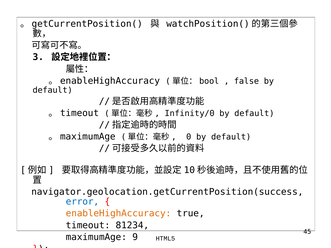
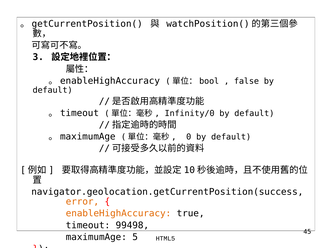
error colour: blue -> orange (82, 202)
81234: 81234 -> 99498 (132, 225)
9: 9 -> 5 (135, 237)
